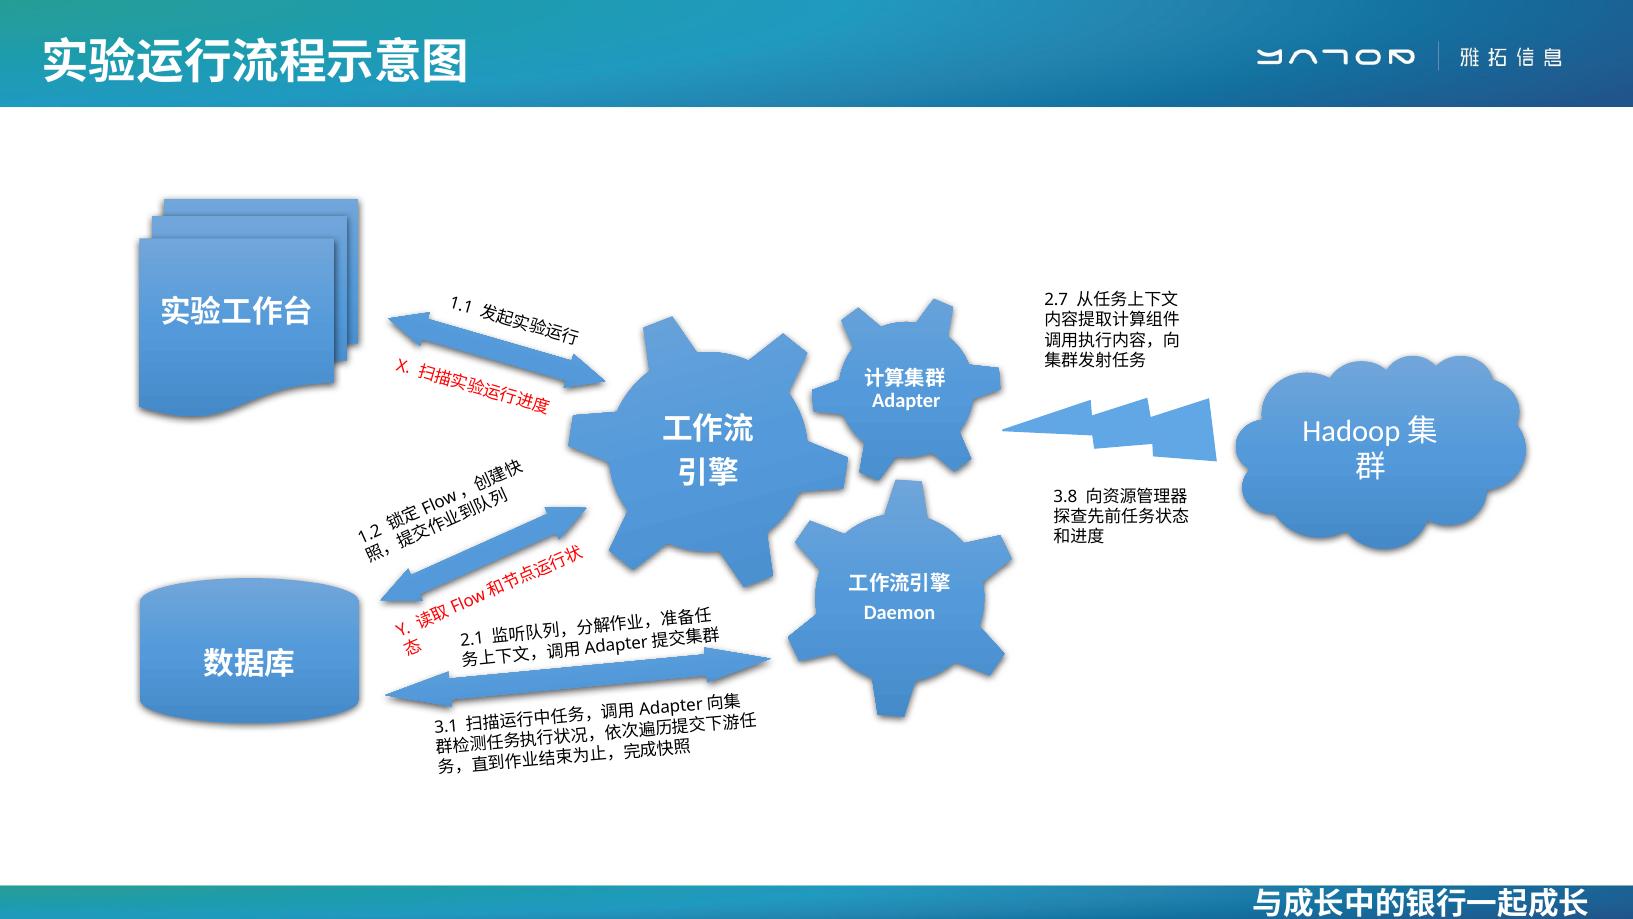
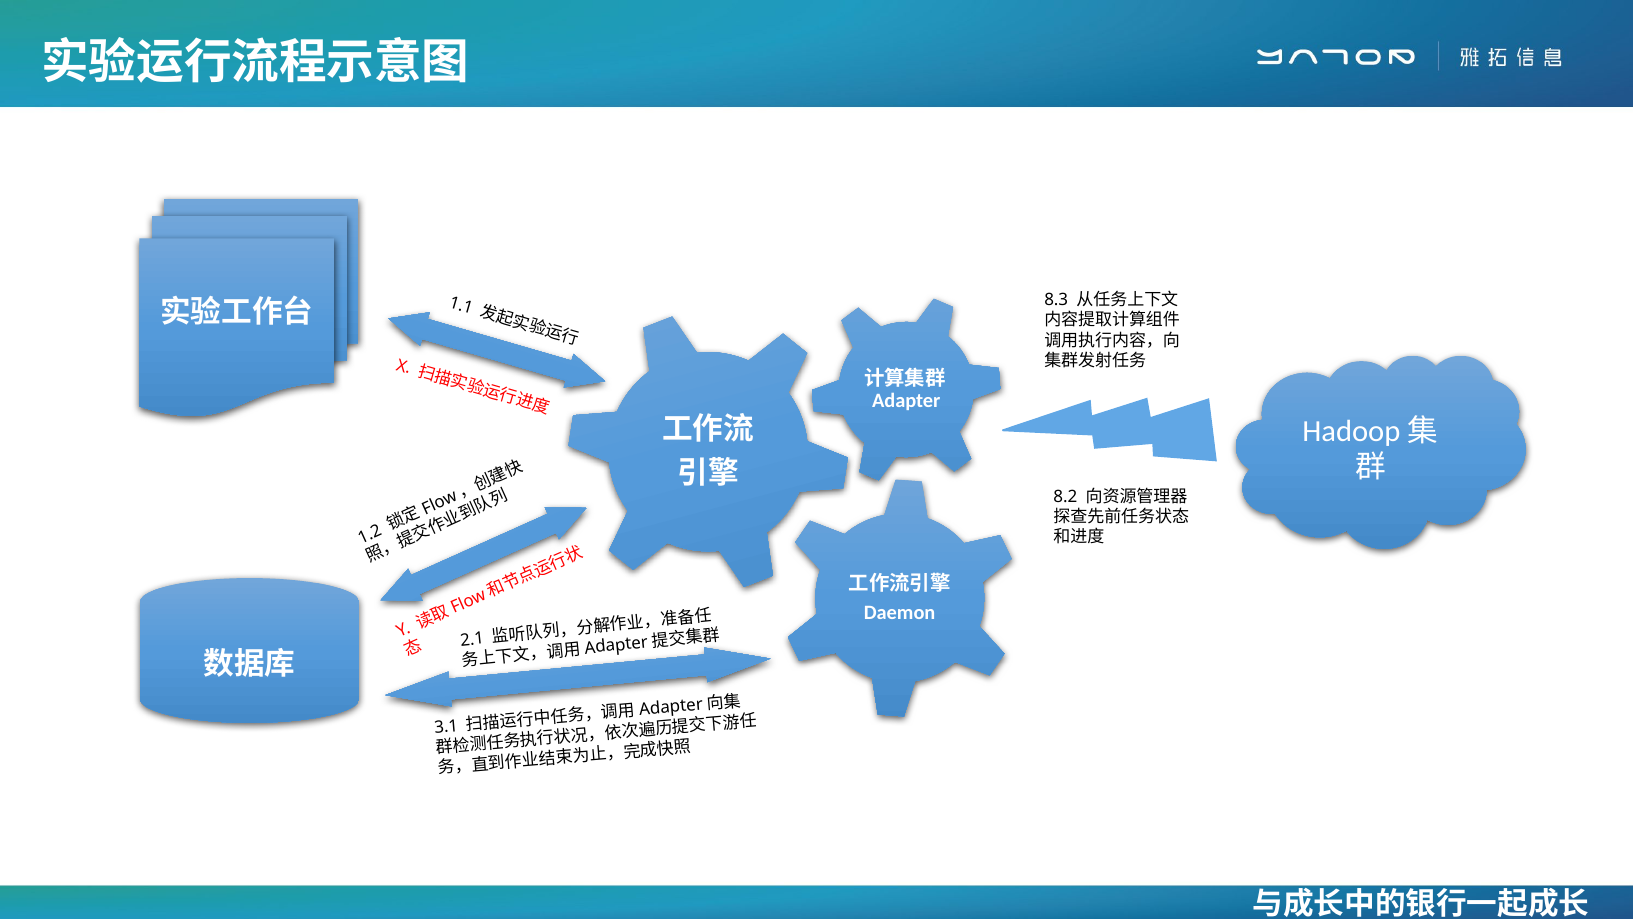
2.7: 2.7 -> 8.3 (1056, 300)
3.8: 3.8 -> 8.2 (1065, 496)
